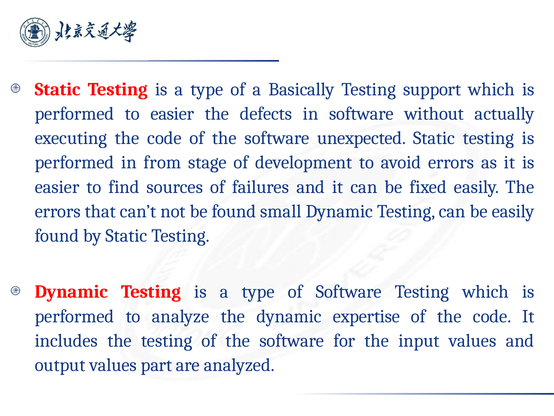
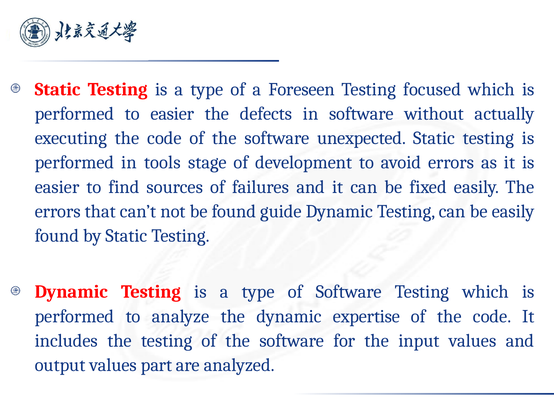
Basically: Basically -> Foreseen (302, 89)
support: support -> focused (432, 89)
from: from -> tools (162, 162)
small: small -> guide (281, 211)
